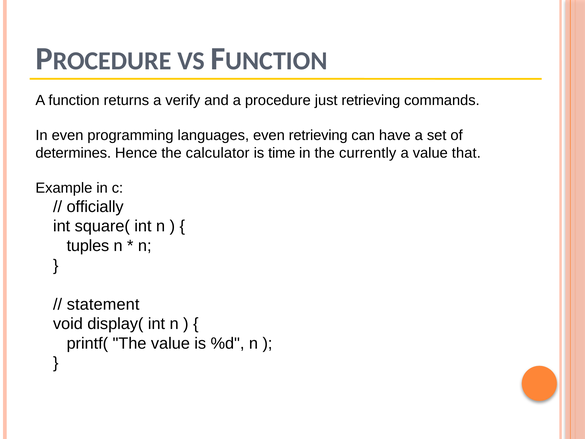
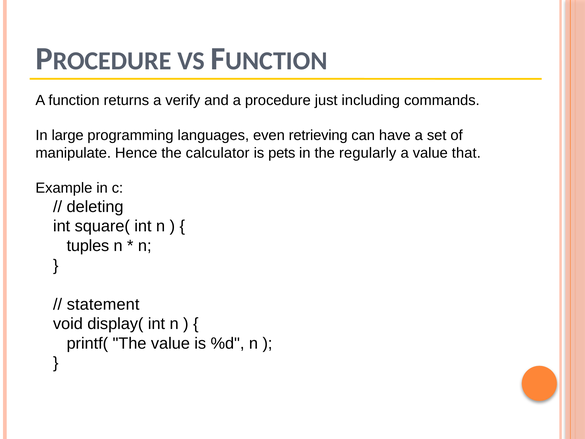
just retrieving: retrieving -> including (371, 100)
In even: even -> large (68, 135)
determines: determines -> manipulate (73, 153)
time: time -> pets (282, 153)
currently: currently -> regularly (368, 153)
officially: officially -> deleting (95, 207)
